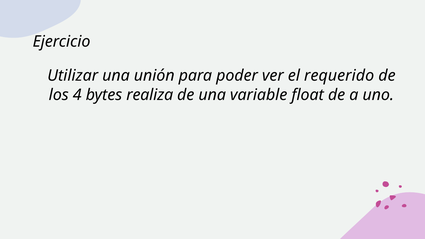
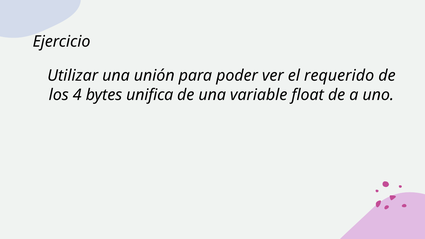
realiza: realiza -> unifica (150, 95)
